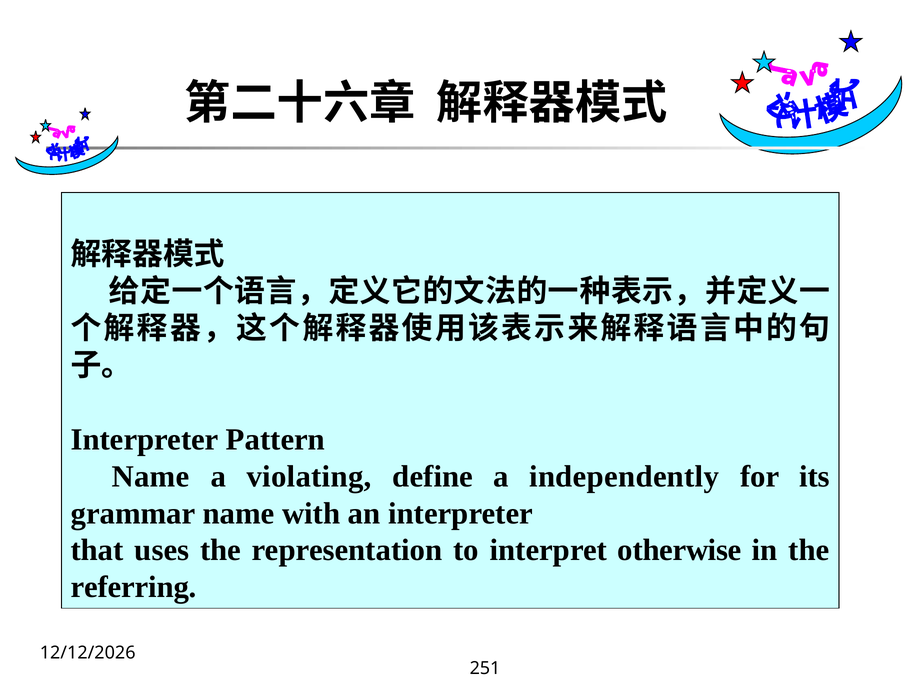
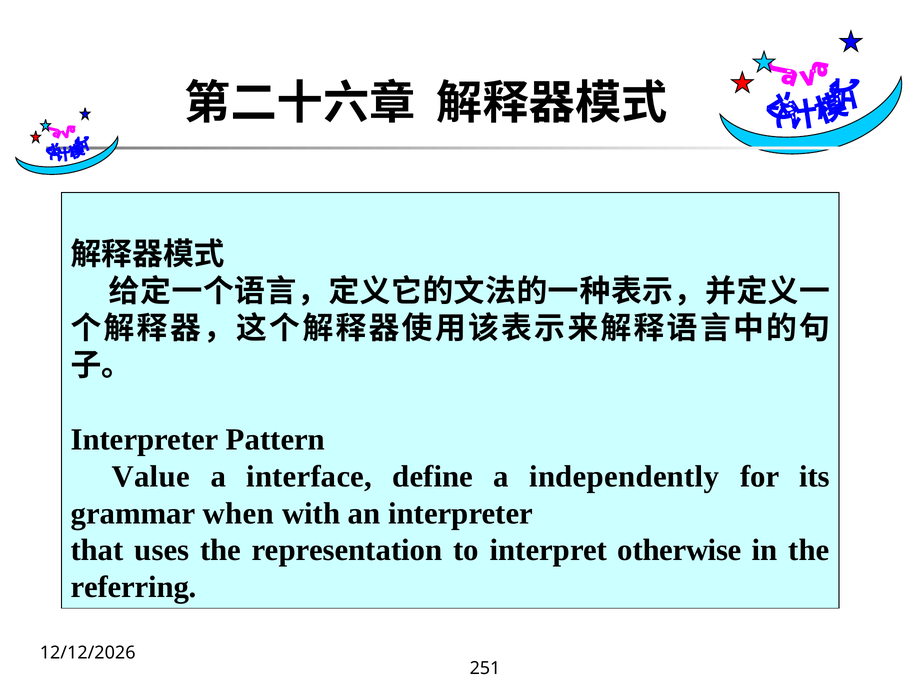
Name: Name -> Value (151, 476)
violating: violating -> interface (309, 476)
grammar name: name -> when (238, 513)
